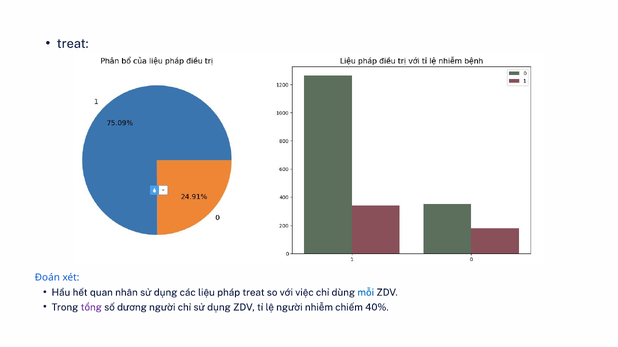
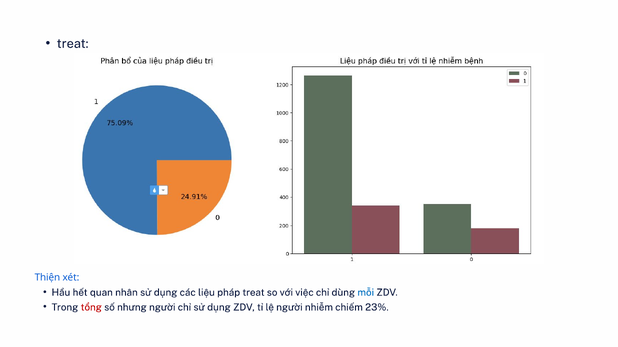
Đoán: Đoán -> Thiện (47, 278)
tổng colour: purple -> red (91, 308)
dương: dương -> nhưng (132, 308)
40%: 40% -> 23% (377, 308)
